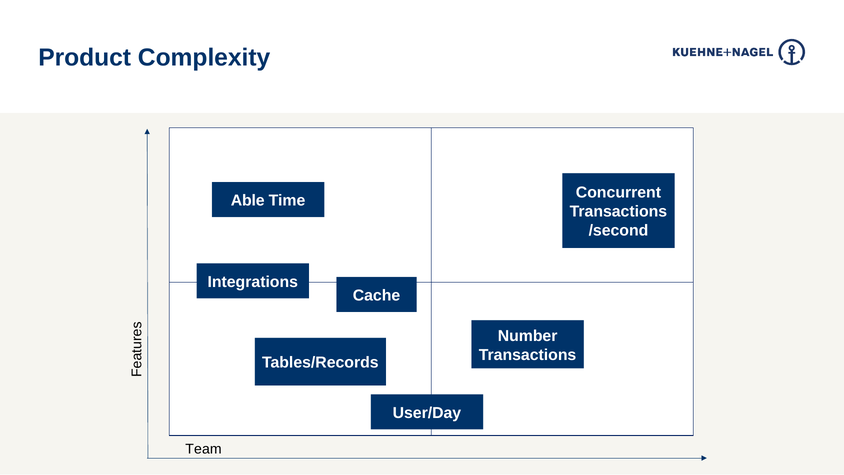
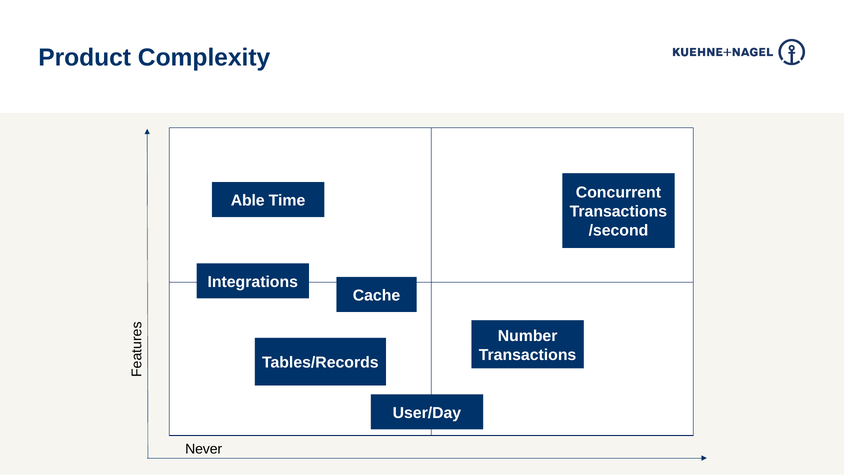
Team: Team -> Never (204, 449)
